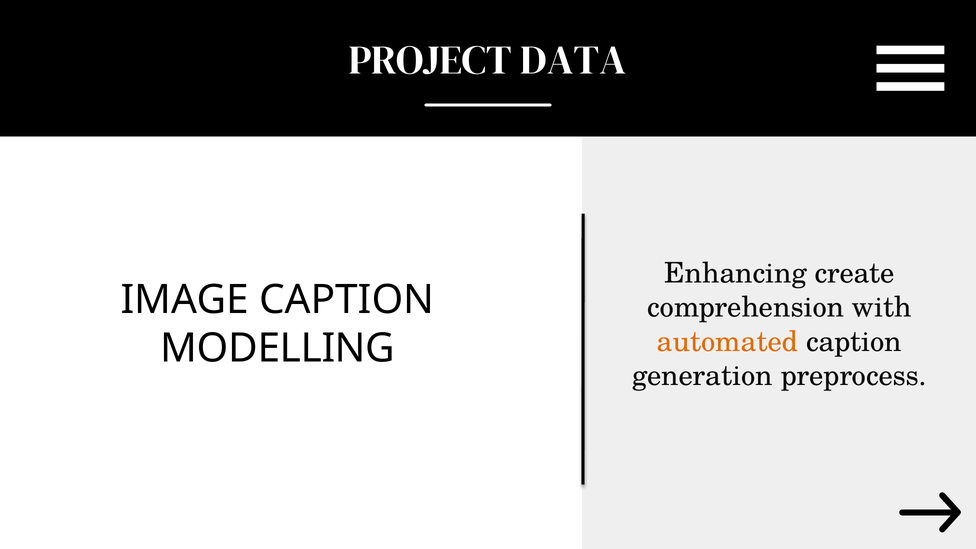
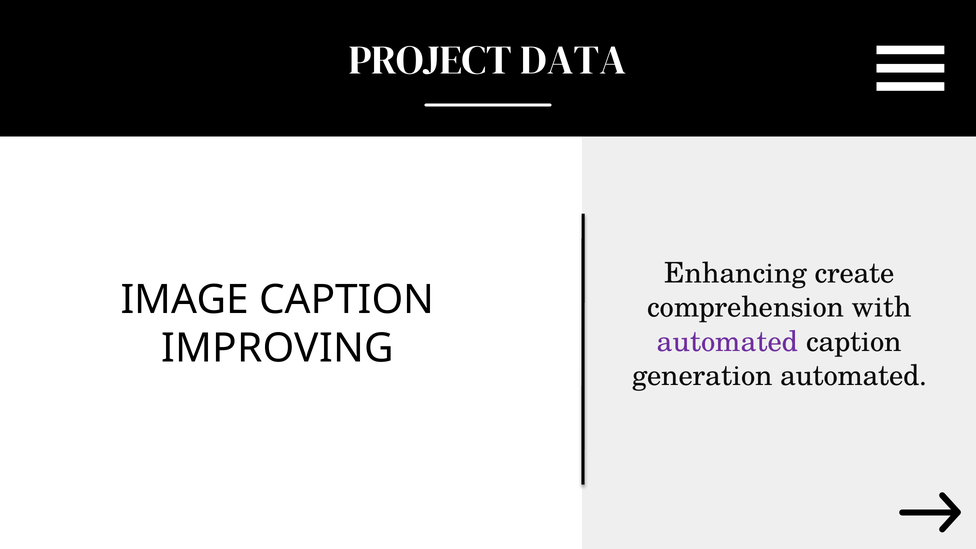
automated colour: orange -> purple (728, 342)
MODELLING: MODELLING -> IMPROVING (277, 348)
generation preprocess: preprocess -> automated (854, 376)
